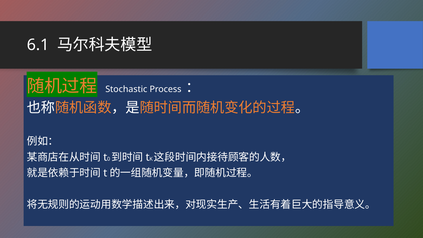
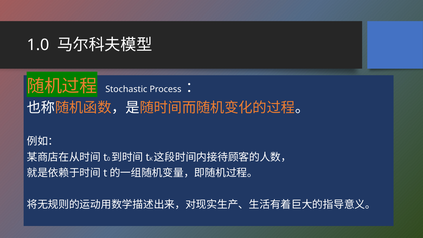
6.1: 6.1 -> 1.0 (38, 45)
